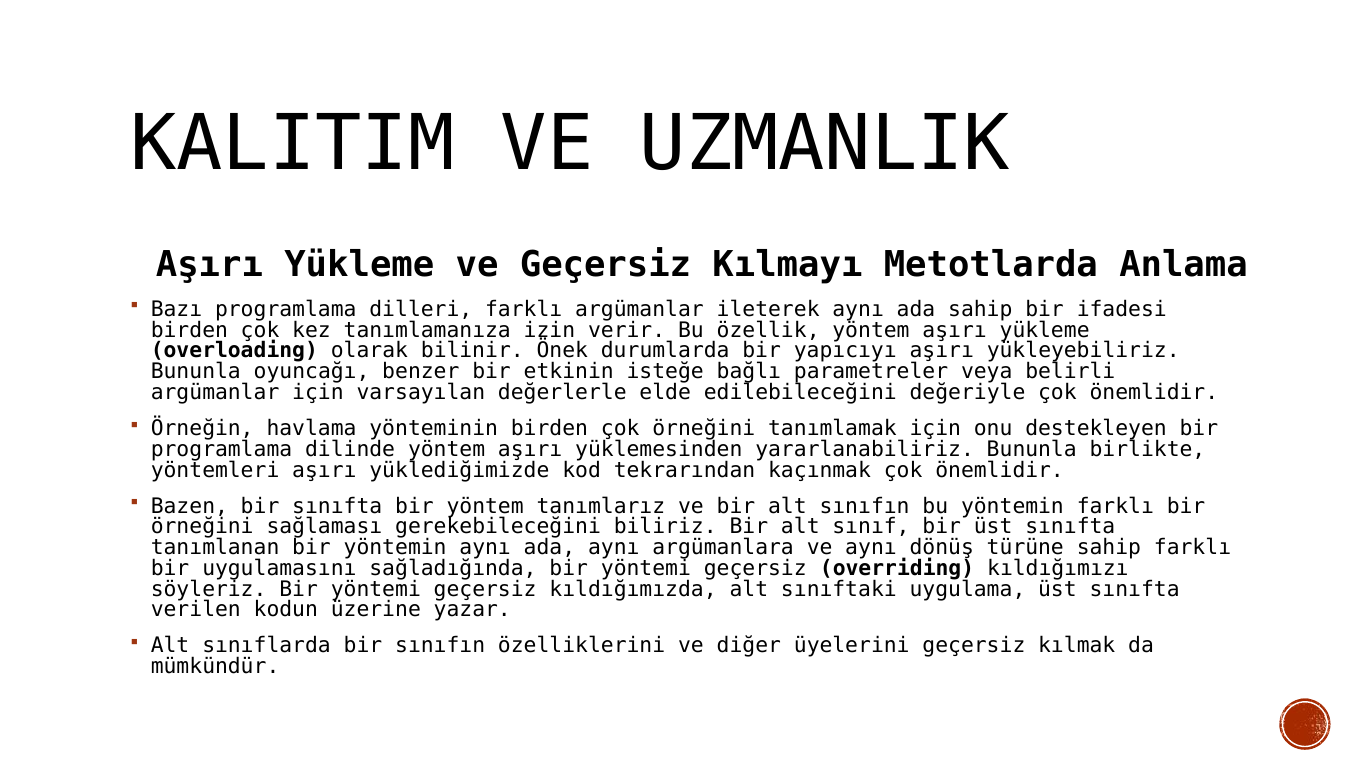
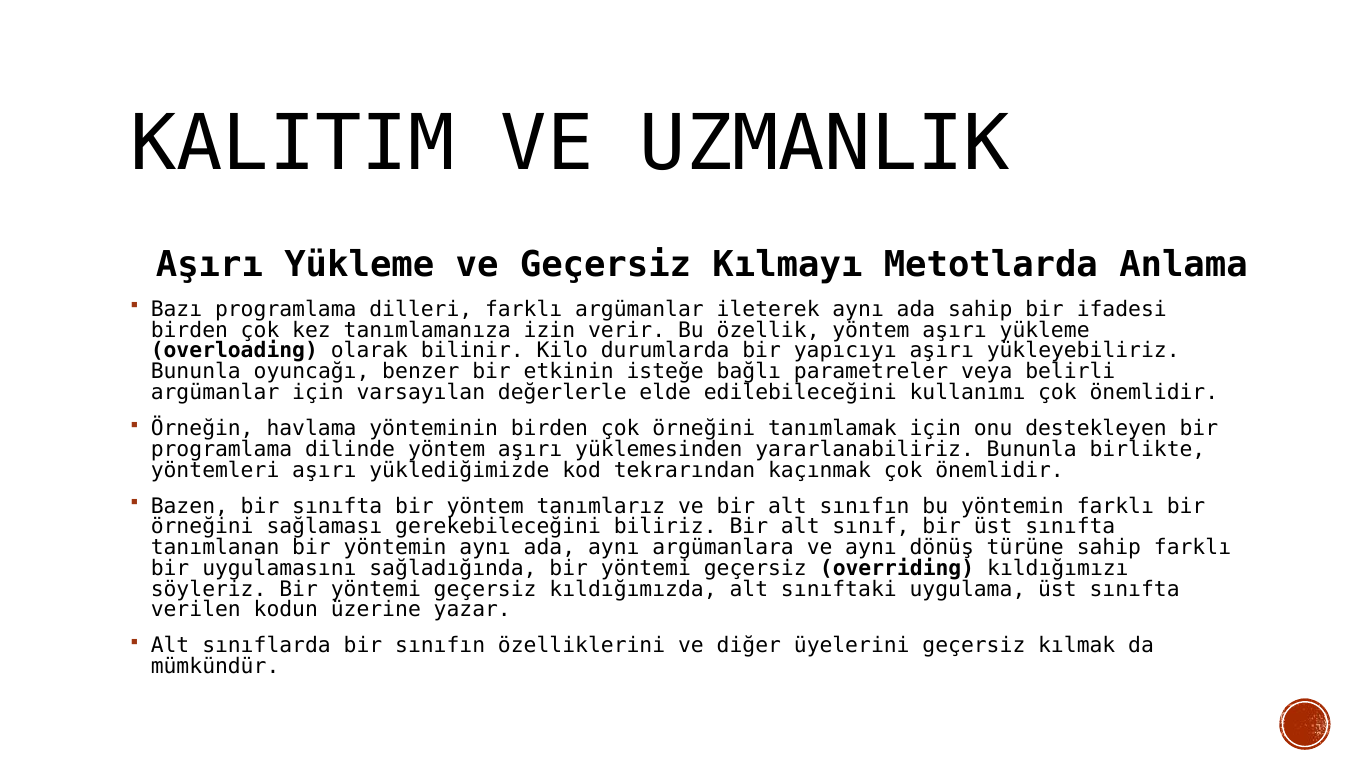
Önek: Önek -> Kilo (562, 351)
değeriyle: değeriyle -> kullanımı (968, 393)
